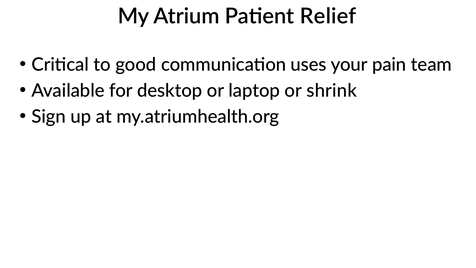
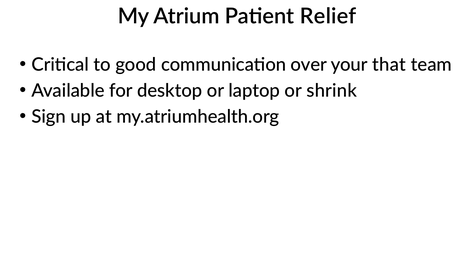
uses: uses -> over (309, 65)
pain: pain -> that (389, 65)
